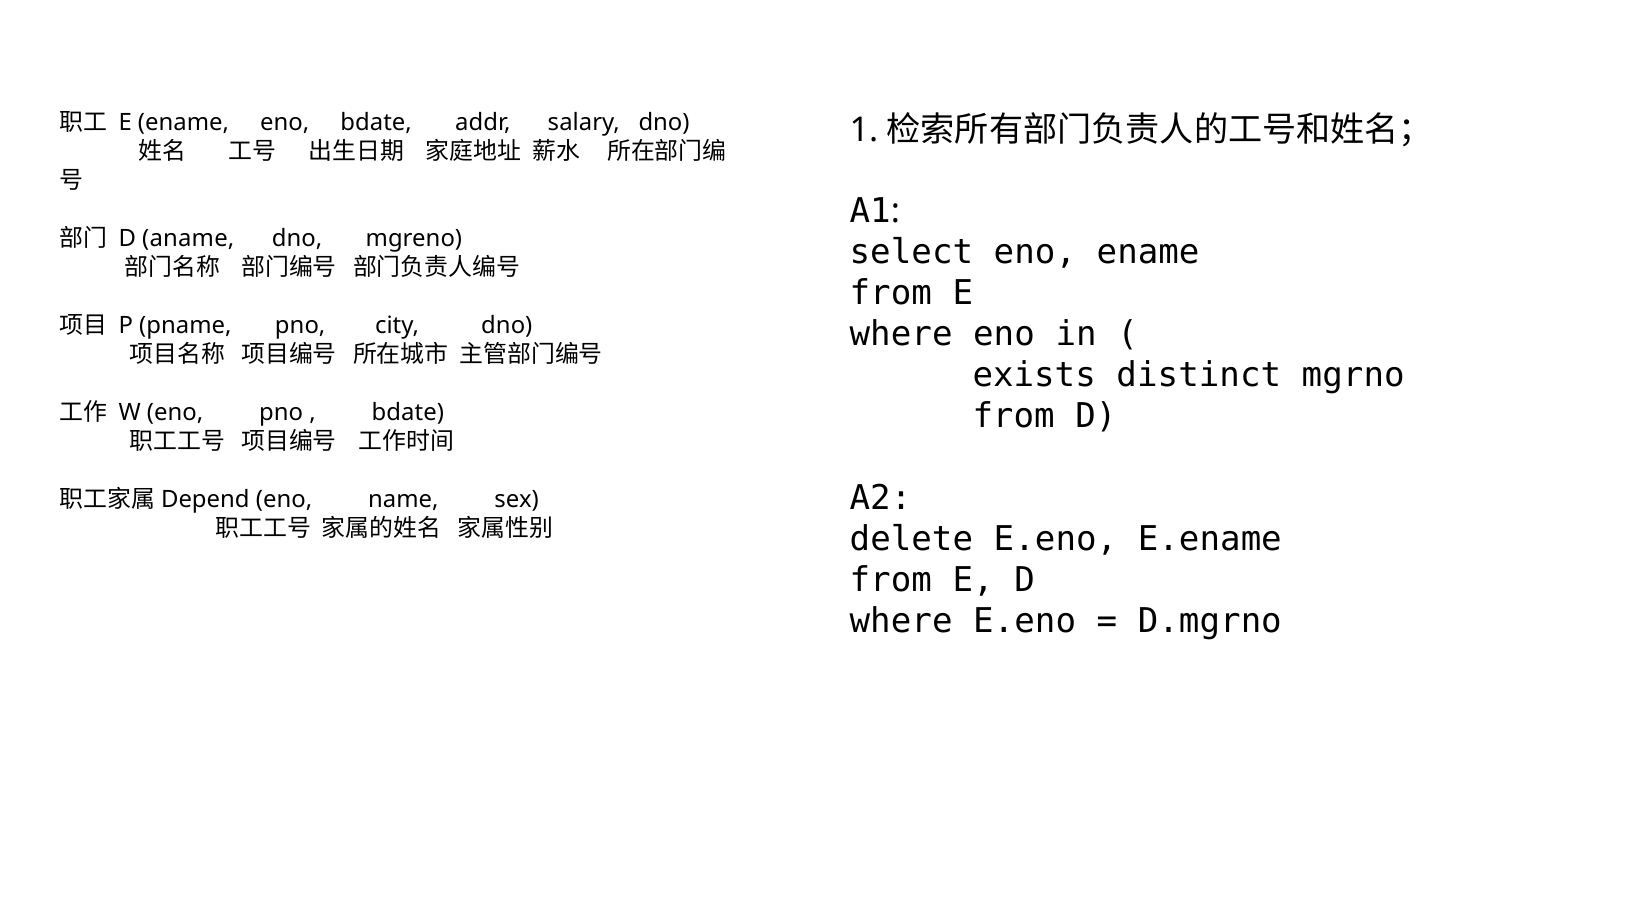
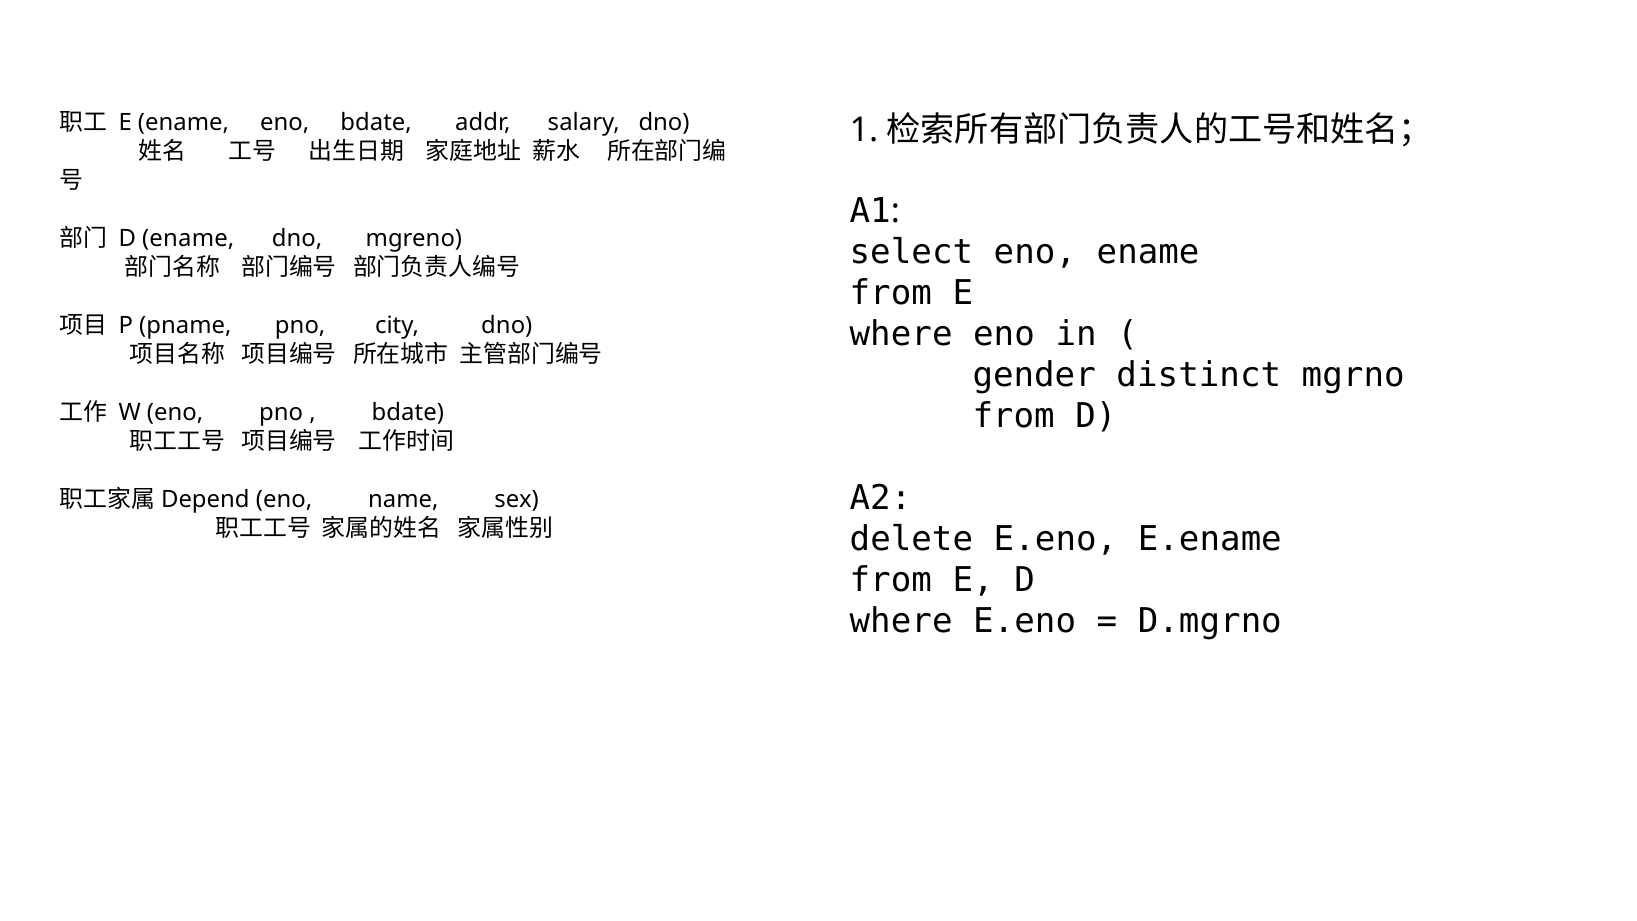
D aname: aname -> ename (188, 239)
exists: exists -> gender (1034, 375)
